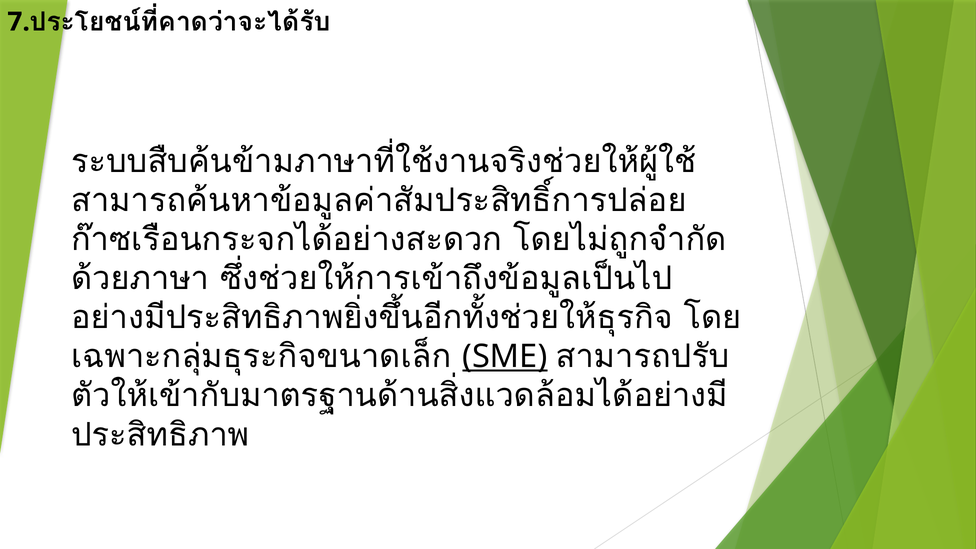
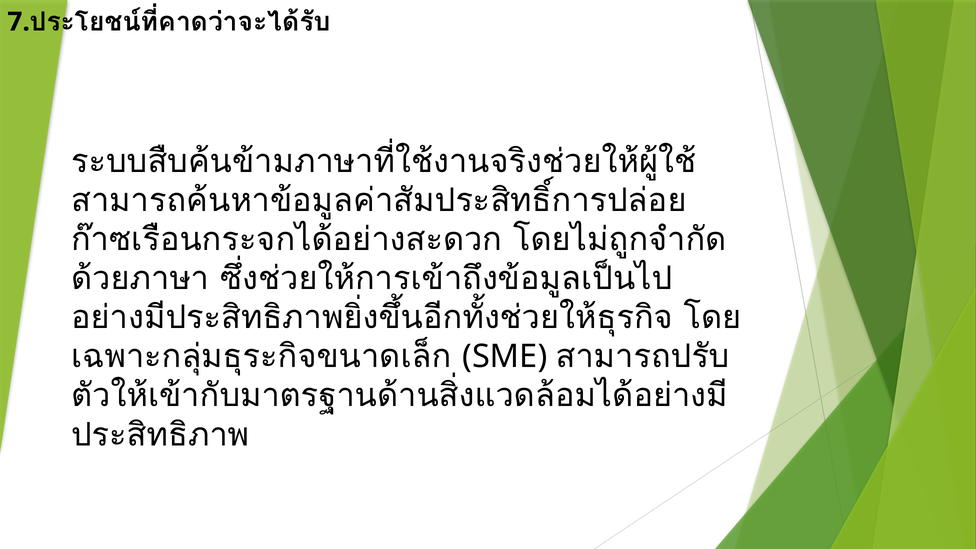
SME underline: present -> none (505, 357)
